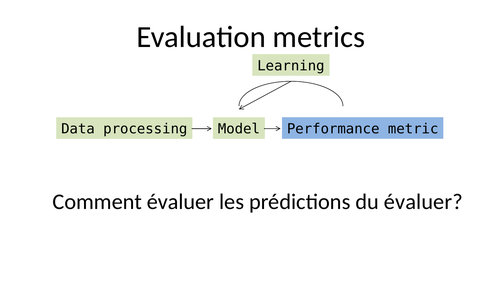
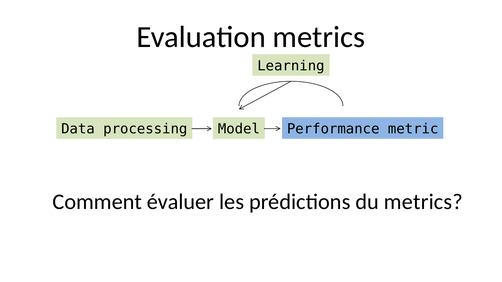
du évaluer: évaluer -> metrics (423, 202)
